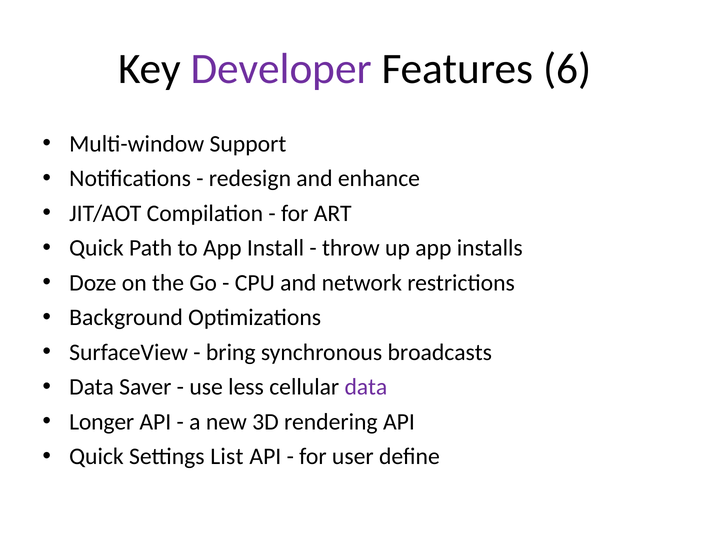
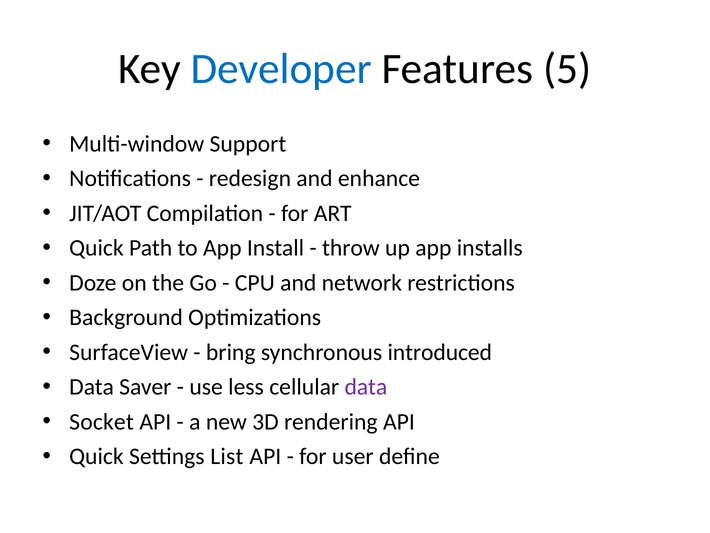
Developer colour: purple -> blue (281, 69)
6: 6 -> 5 (567, 69)
broadcasts: broadcasts -> introduced (440, 352)
Longer: Longer -> Socket (102, 421)
